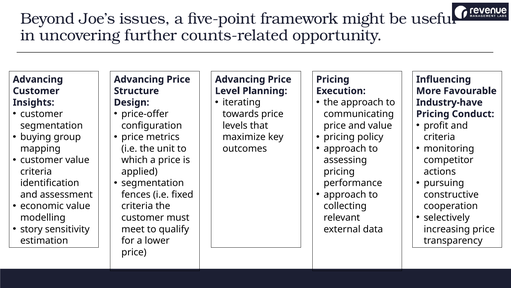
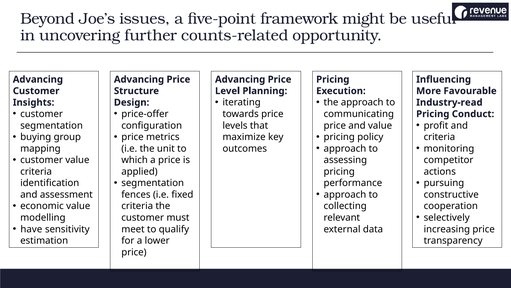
Industry-have: Industry-have -> Industry-read (449, 102)
story: story -> have (31, 229)
